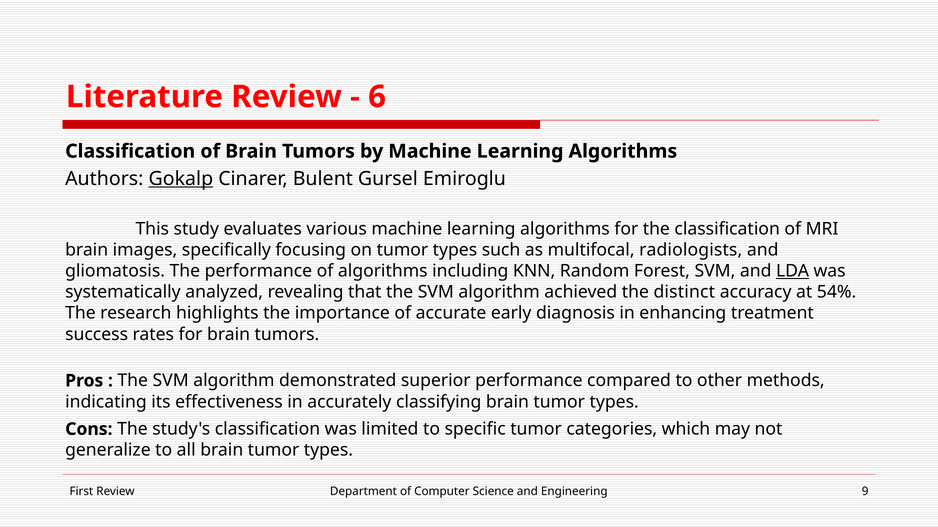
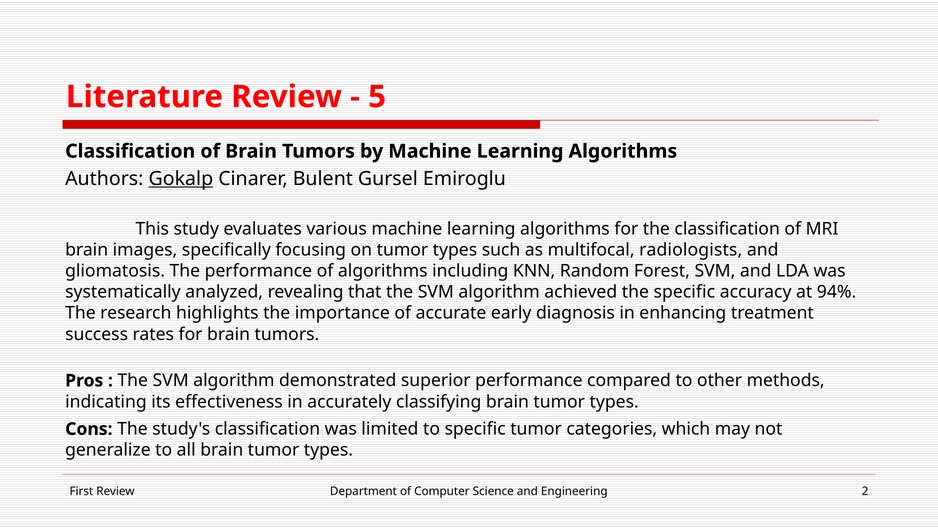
6: 6 -> 5 (377, 97)
LDA underline: present -> none (793, 271)
the distinct: distinct -> specific (684, 292)
54%: 54% -> 94% (837, 292)
9: 9 -> 2 (865, 492)
